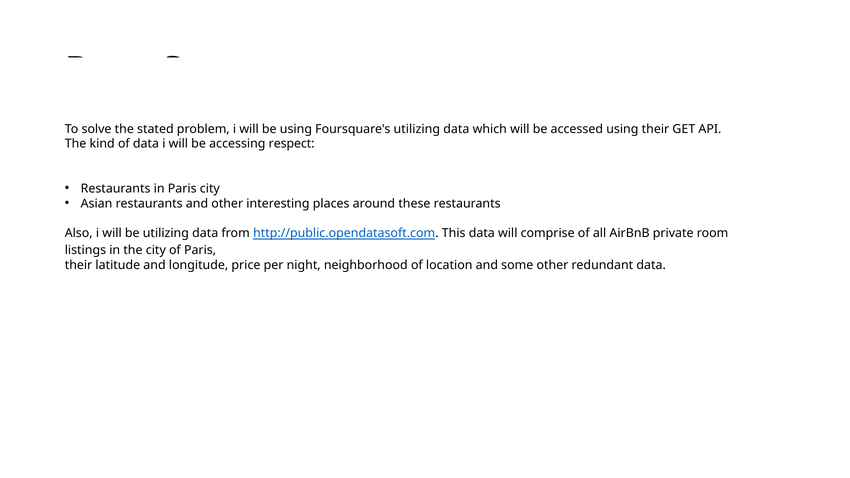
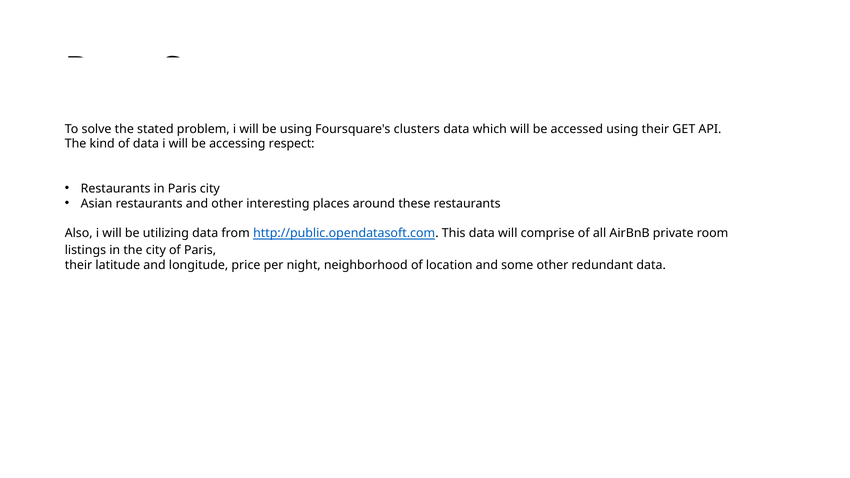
Foursquare's utilizing: utilizing -> clusters (417, 129)
